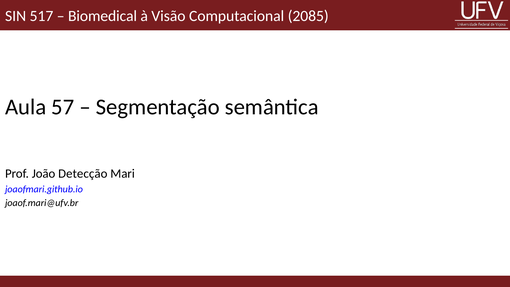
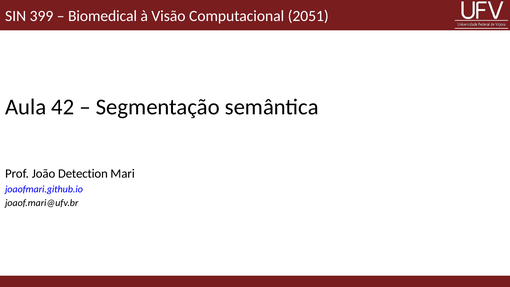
517: 517 -> 399 (41, 16)
2085: 2085 -> 2051 (308, 16)
57: 57 -> 42 (63, 107)
Detecção: Detecção -> Detection (83, 174)
